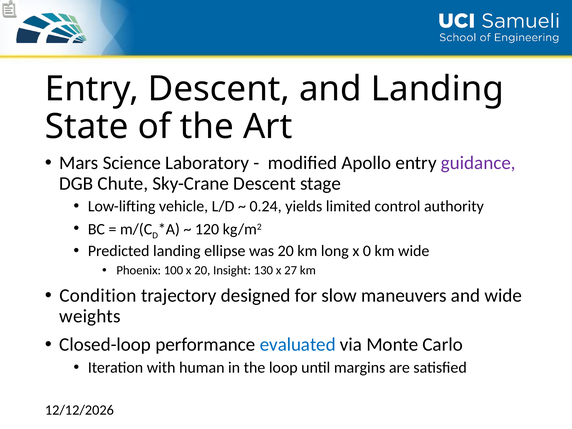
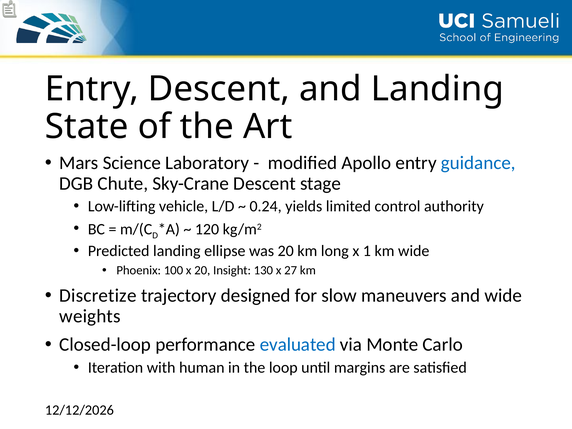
guidance colour: purple -> blue (478, 163)
0: 0 -> 1 (367, 251)
Condition: Condition -> Discretize (98, 295)
